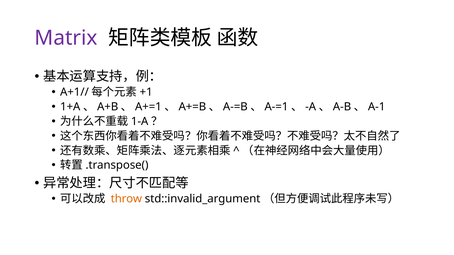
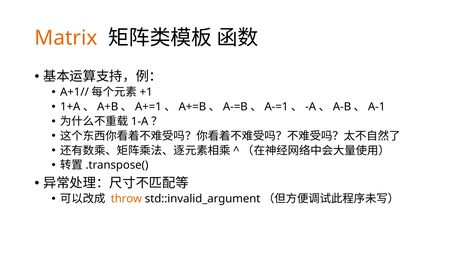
Matrix colour: purple -> orange (66, 38)
